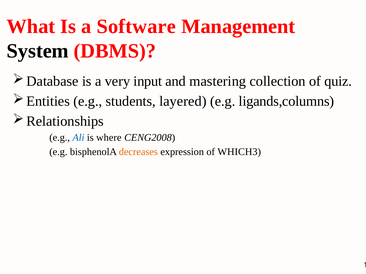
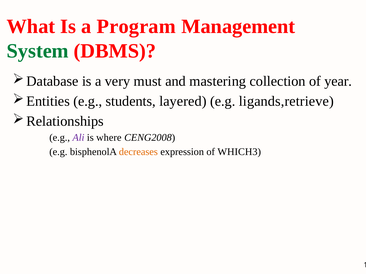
Software: Software -> Program (136, 27)
System colour: black -> green (38, 51)
input: input -> must (148, 81)
quiz: quiz -> year (338, 81)
ligands,columns: ligands,columns -> ligands,retrieve (286, 101)
Ali colour: blue -> purple (78, 138)
